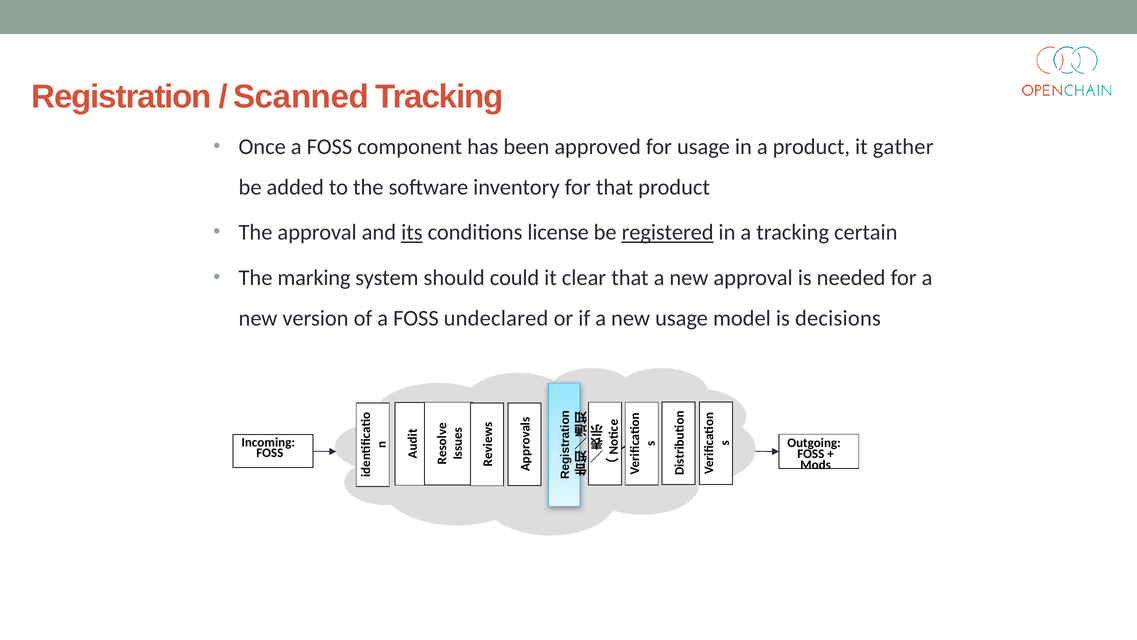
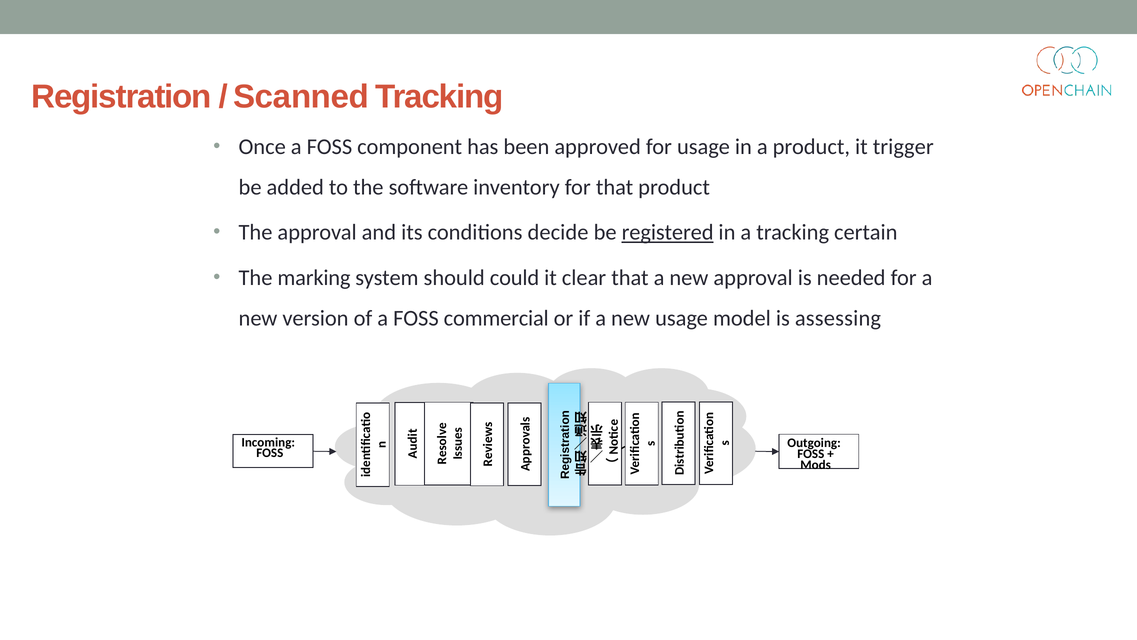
gather: gather -> trigger (903, 147)
its underline: present -> none (412, 232)
license: license -> decide (558, 232)
undeclared: undeclared -> commercial (496, 318)
decisions: decisions -> assessing (838, 318)
